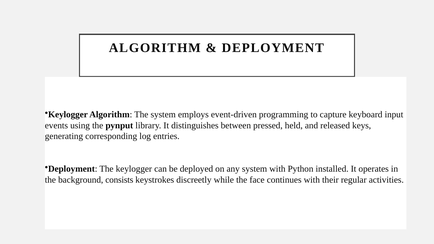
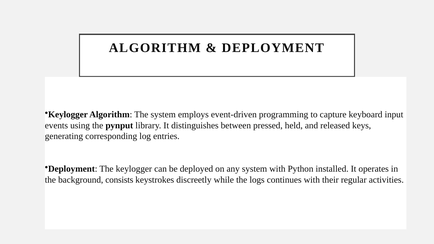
face: face -> logs (257, 180)
